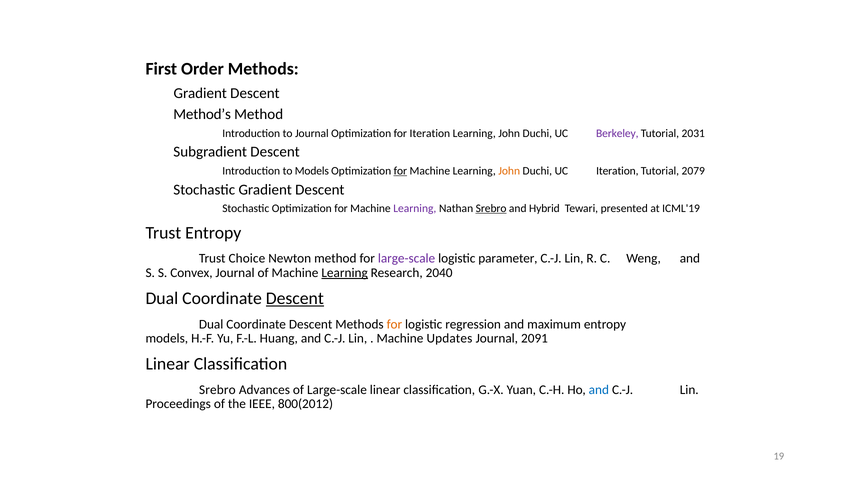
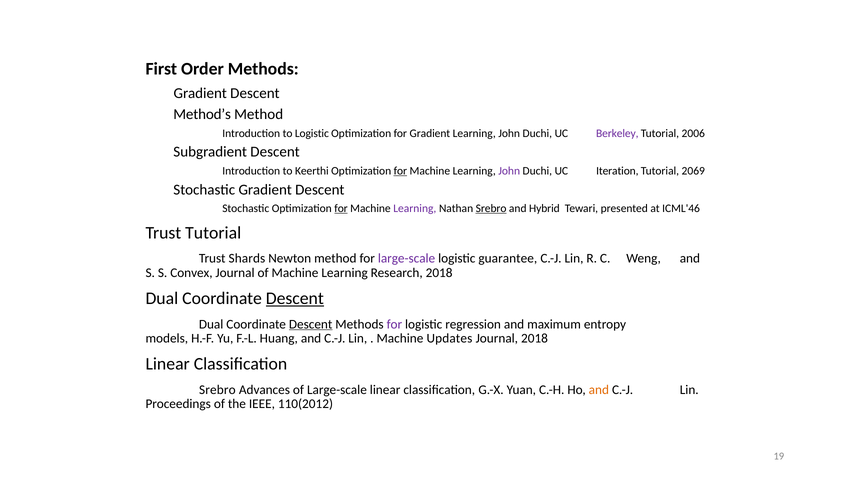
to Journal: Journal -> Logistic (312, 133)
for Iteration: Iteration -> Gradient (430, 133)
2031: 2031 -> 2006 (693, 133)
to Models: Models -> Keerthi (312, 171)
John colour: orange -> purple (509, 171)
2079: 2079 -> 2069 (693, 171)
for underline: none -> present (341, 208)
ICML'19: ICML'19 -> ICML'46 (681, 208)
Trust Entropy: Entropy -> Tutorial (213, 233)
Choice: Choice -> Shards (247, 258)
parameter: parameter -> guarantee (508, 258)
Learning underline: present -> none (345, 273)
Research 2040: 2040 -> 2018 (439, 273)
Descent underline: none -> present (311, 324)
for colour: orange -> purple (394, 324)
Journal 2091: 2091 -> 2018 (535, 338)
and colour: blue -> orange (599, 389)
800(2012: 800(2012 -> 110(2012 (305, 404)
